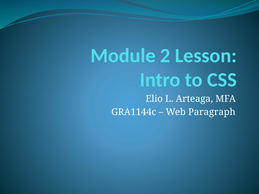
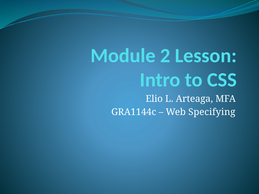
Paragraph: Paragraph -> Specifying (212, 112)
